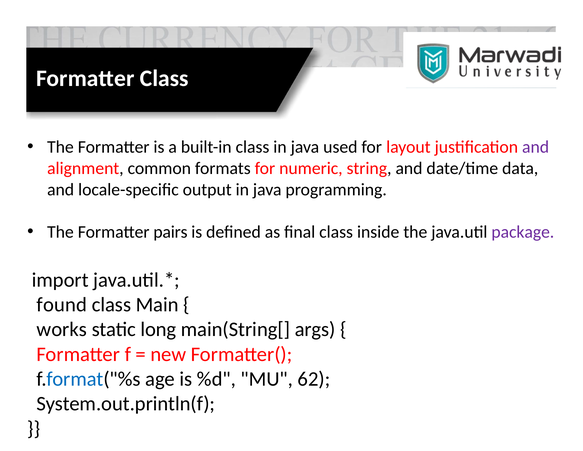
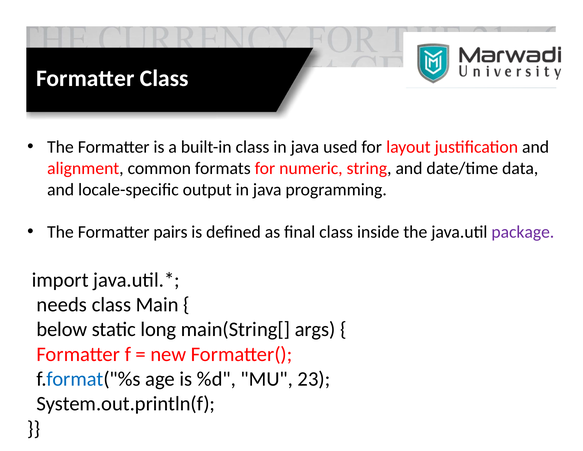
and colour: purple -> black (536, 147)
found: found -> needs (62, 304)
works: works -> below (62, 329)
62: 62 -> 23 (314, 379)
